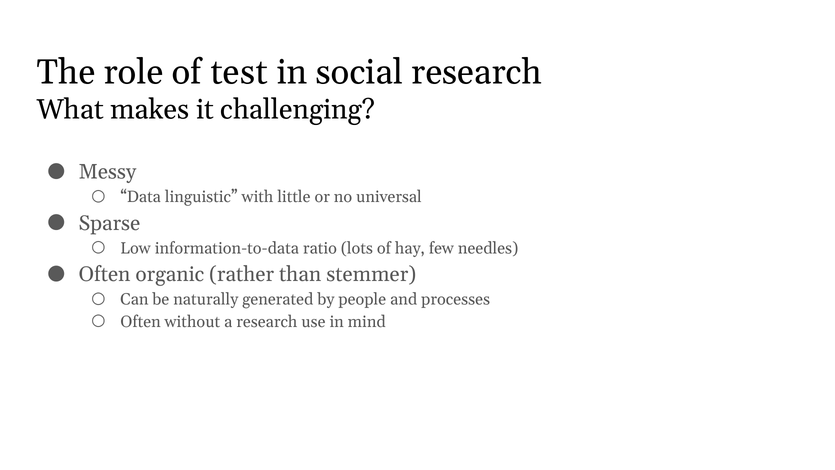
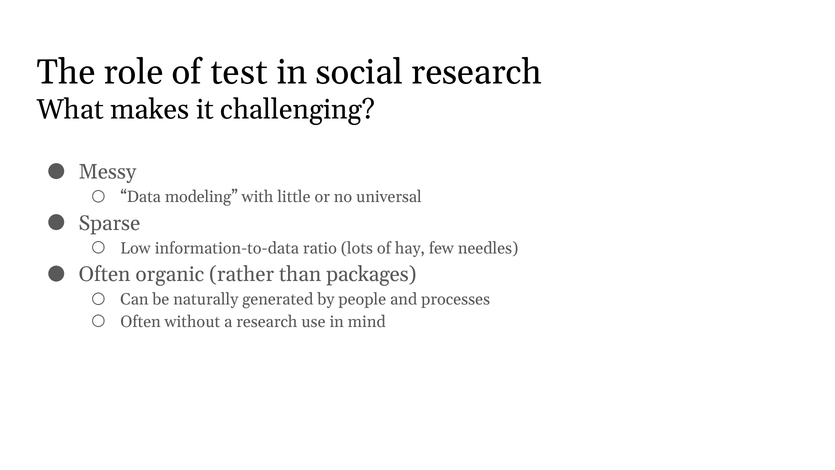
linguistic: linguistic -> modeling (201, 197)
stemmer: stemmer -> packages (371, 274)
